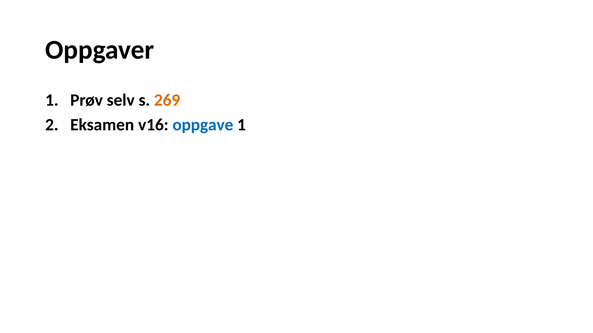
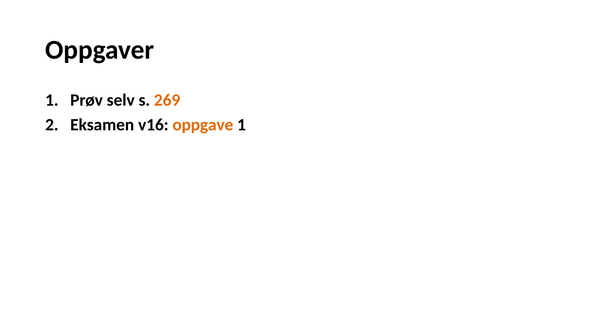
oppgave colour: blue -> orange (203, 125)
